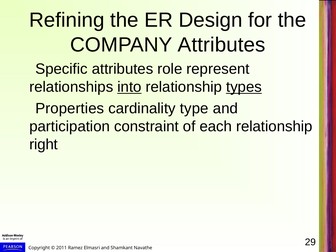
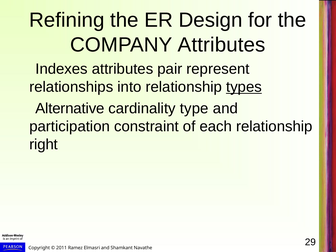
Specific: Specific -> Indexes (62, 69)
role: role -> pair (170, 69)
into underline: present -> none (129, 87)
Properties: Properties -> Alternative (70, 109)
